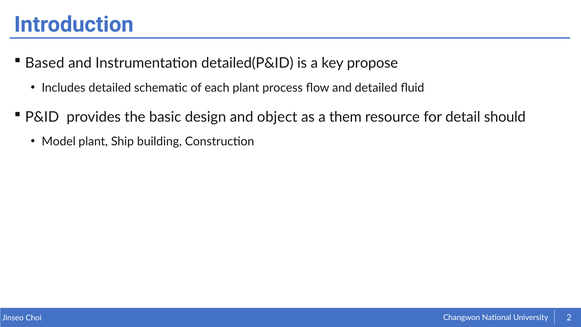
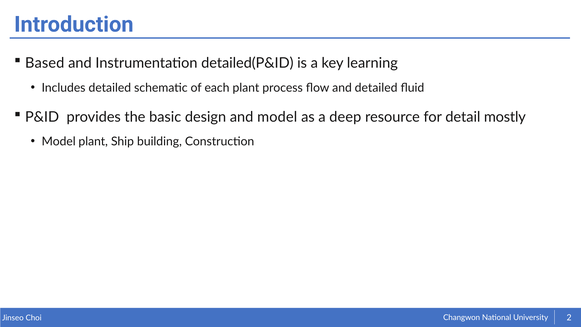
propose: propose -> learning (372, 63)
and object: object -> model (277, 117)
them: them -> deep (345, 117)
should: should -> mostly (505, 117)
